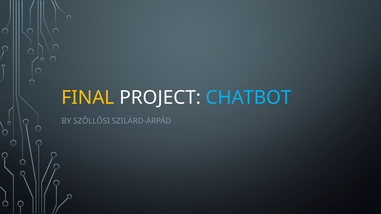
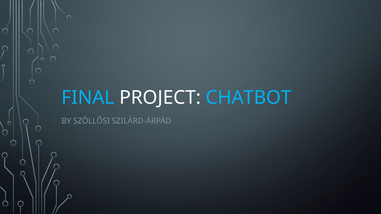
FINAL colour: yellow -> light blue (88, 98)
